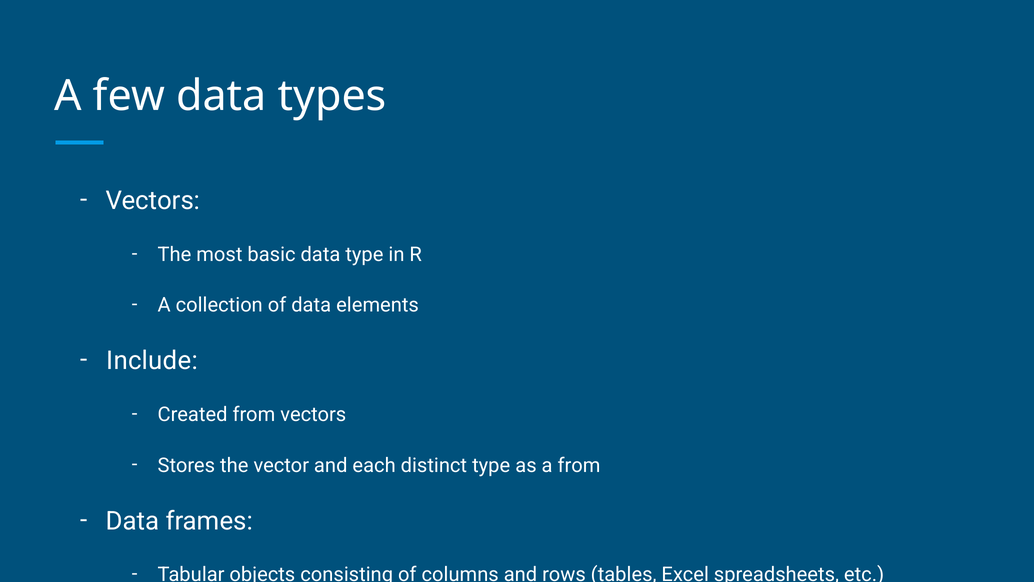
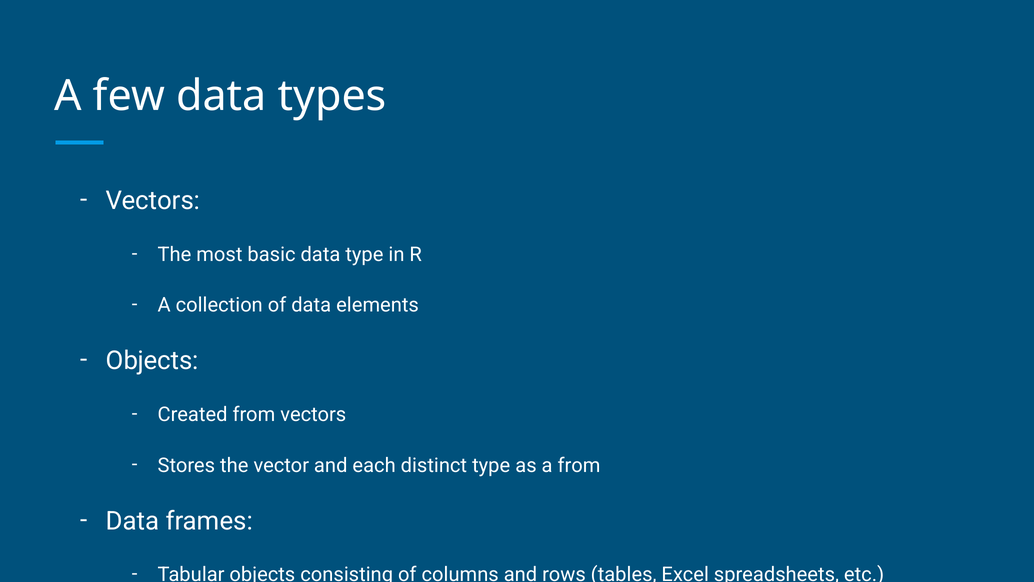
Include: Include -> Objects (152, 361)
